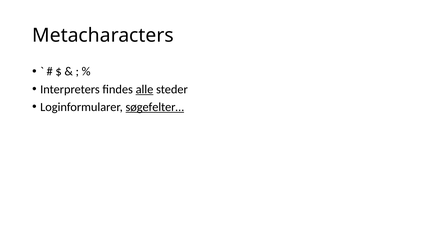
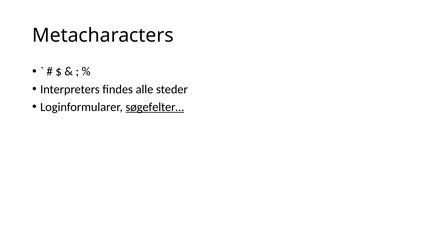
alle underline: present -> none (145, 89)
